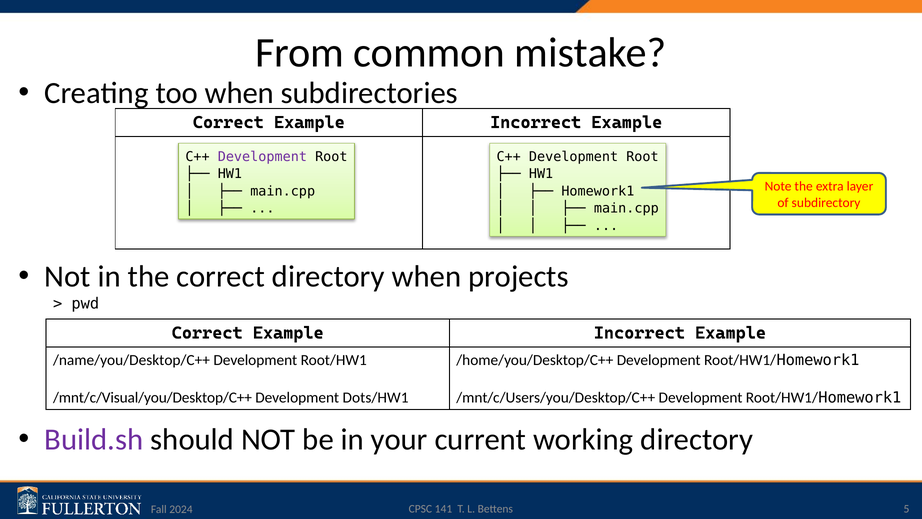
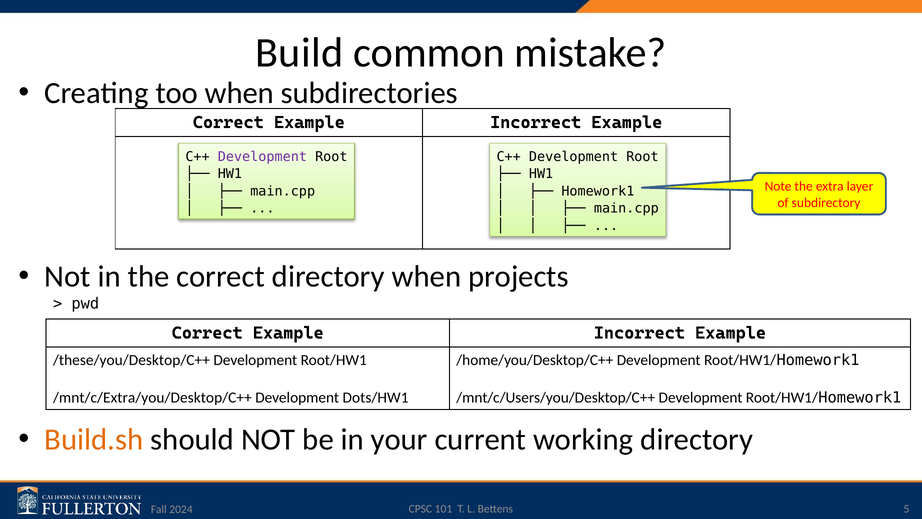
From: From -> Build (299, 53)
/name/you/Desktop/C++: /name/you/Desktop/C++ -> /these/you/Desktop/C++ (131, 360)
/mnt/c/Visual/you/Desktop/C++: /mnt/c/Visual/you/Desktop/C++ -> /mnt/c/Extra/you/Desktop/C++ (152, 397)
Build.sh colour: purple -> orange (94, 439)
141: 141 -> 101 (443, 509)
